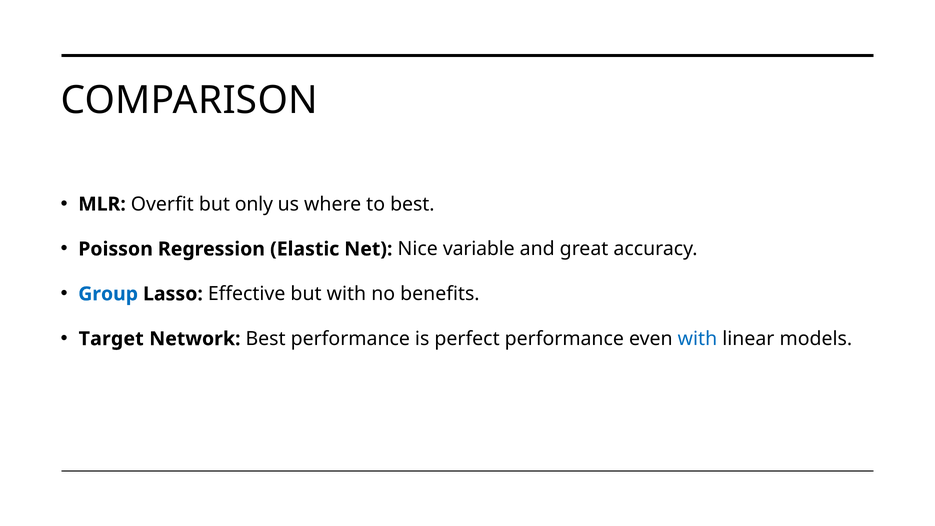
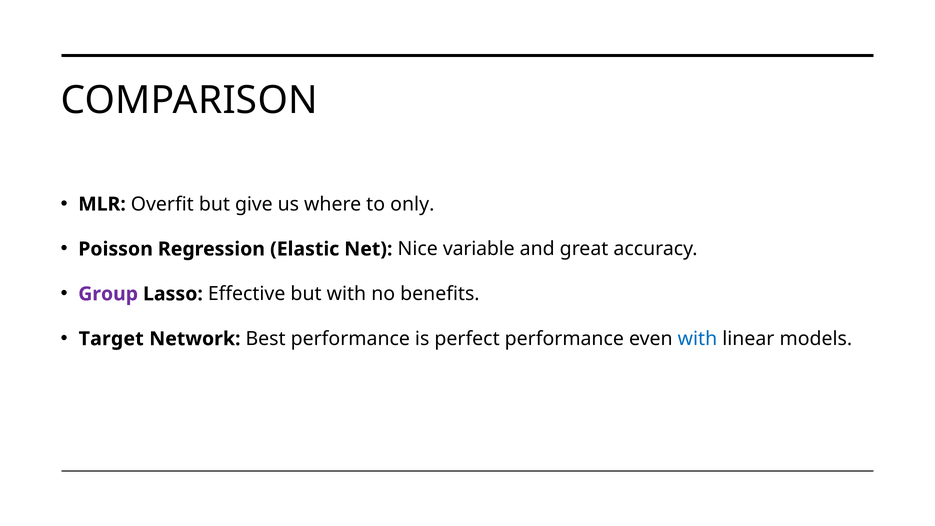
only: only -> give (254, 204)
to best: best -> only (412, 204)
Group colour: blue -> purple (108, 294)
